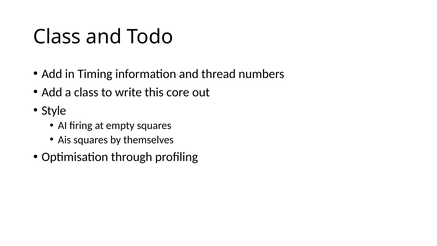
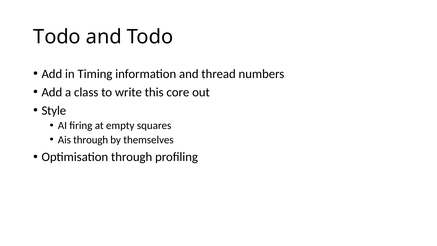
Class: Class -> Todo (57, 37)
Ais squares: squares -> through (91, 140)
